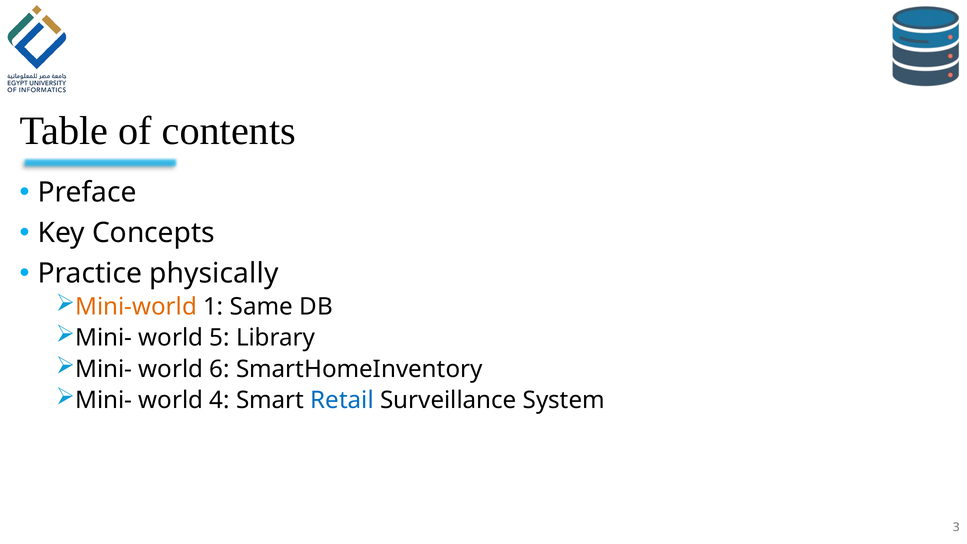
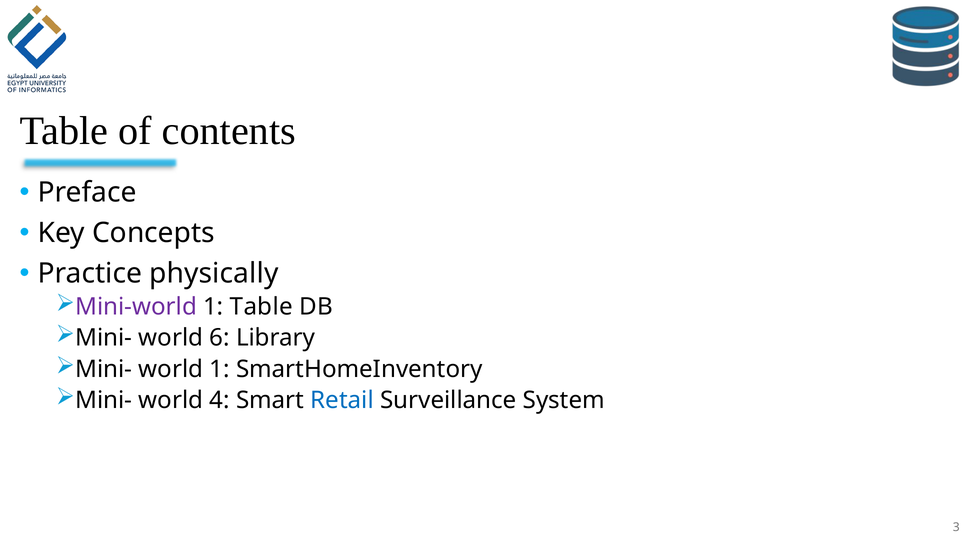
Mini-world colour: orange -> purple (136, 307)
1 Same: Same -> Table (261, 307)
5: 5 -> 6 (220, 338)
world 6: 6 -> 1 (220, 369)
